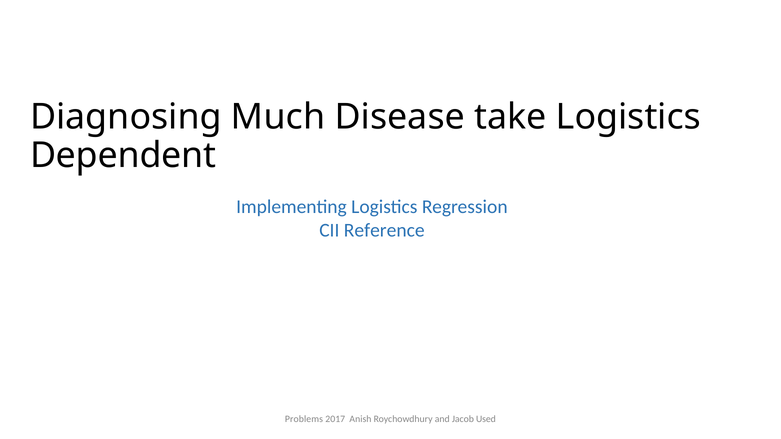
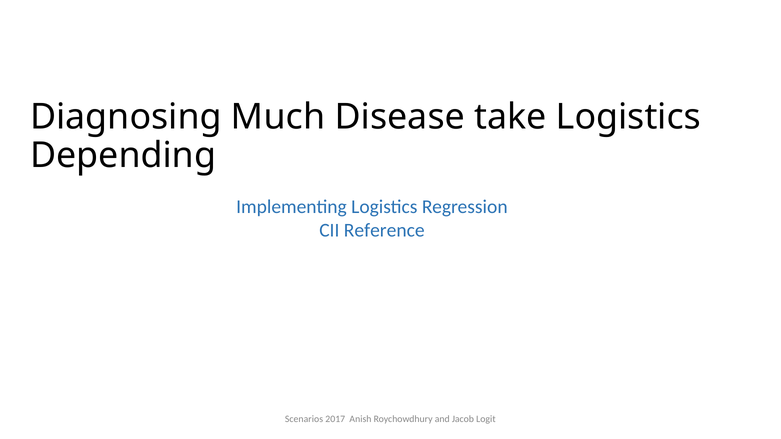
Dependent: Dependent -> Depending (123, 155)
Problems: Problems -> Scenarios (304, 419)
Used: Used -> Logit (486, 419)
